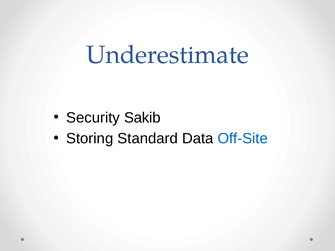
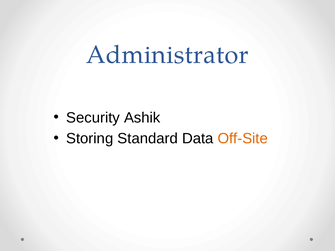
Underestimate: Underestimate -> Administrator (167, 55)
Sakib: Sakib -> Ashik (142, 118)
Off-Site colour: blue -> orange (243, 139)
